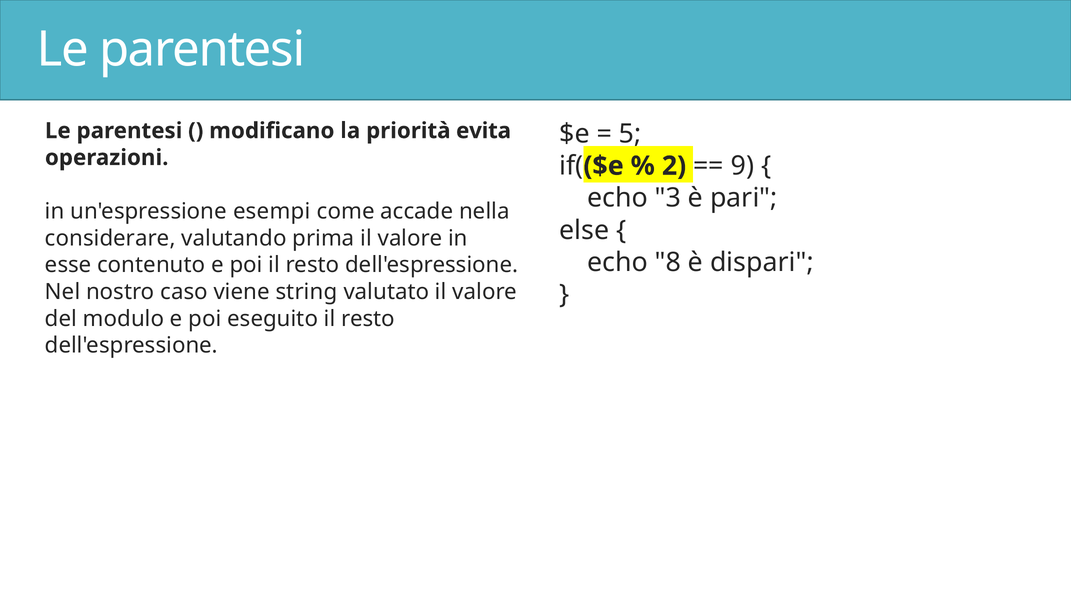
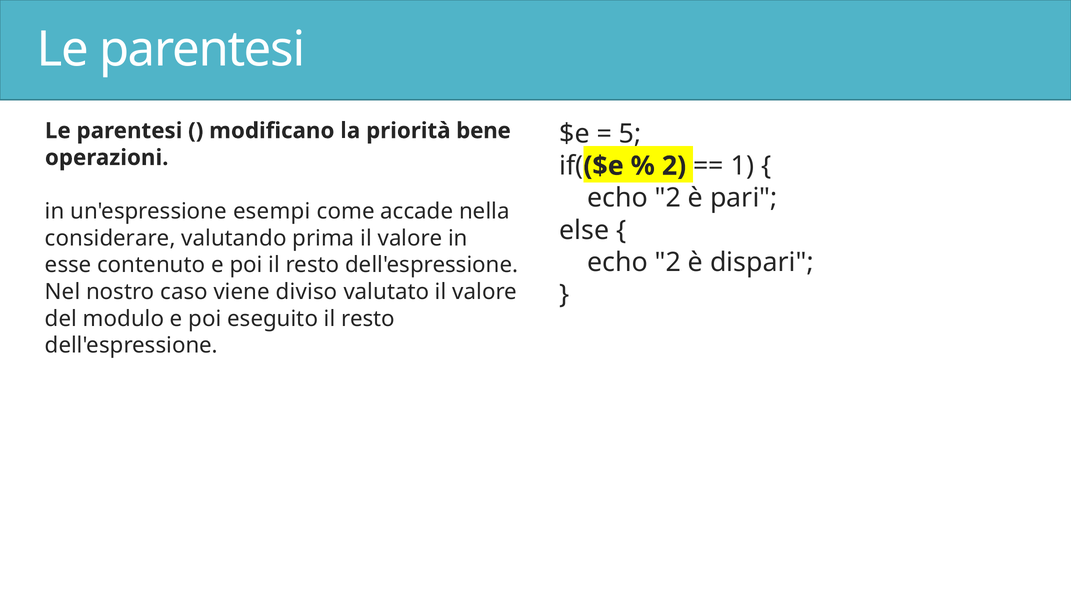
evita: evita -> bene (484, 131)
9: 9 -> 1 (742, 166)
3: 3 -> 2 (668, 198)
8: 8 -> 2 (668, 262)
string: string -> diviso (307, 292)
